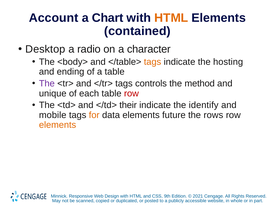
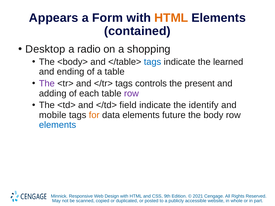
Account: Account -> Appears (54, 18)
Chart: Chart -> Form (108, 18)
character: character -> shopping (149, 49)
tags colour: orange -> blue (153, 62)
hosting: hosting -> learned (228, 62)
method: method -> present (200, 84)
unique: unique -> adding (53, 93)
row colour: red -> purple (131, 93)
their: their -> field (128, 105)
rows: rows -> body (213, 115)
elements colour: orange -> blue (58, 125)
